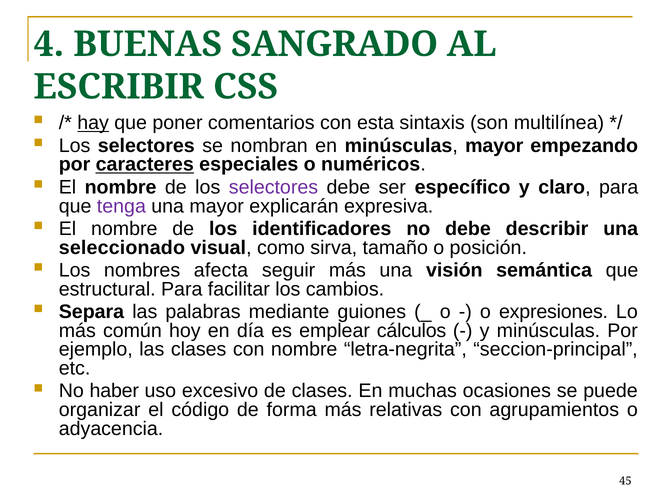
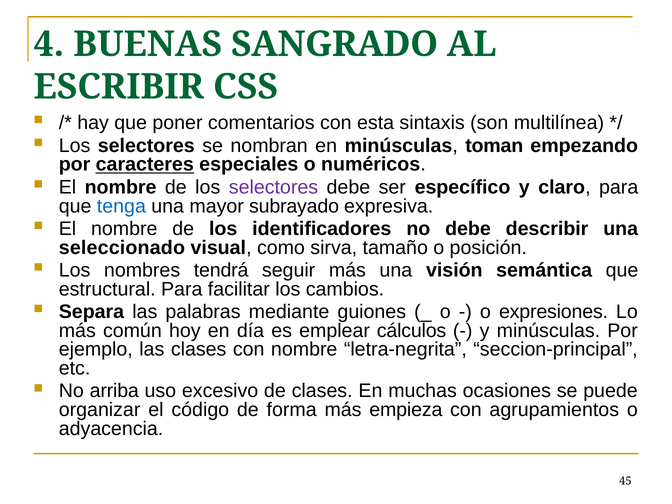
hay underline: present -> none (93, 123)
minúsculas mayor: mayor -> toman (494, 146)
tenga colour: purple -> blue (121, 206)
explicarán: explicarán -> subrayado (294, 206)
afecta: afecta -> tendrá (221, 270)
haber: haber -> arriba (114, 391)
relativas: relativas -> empieza (406, 410)
